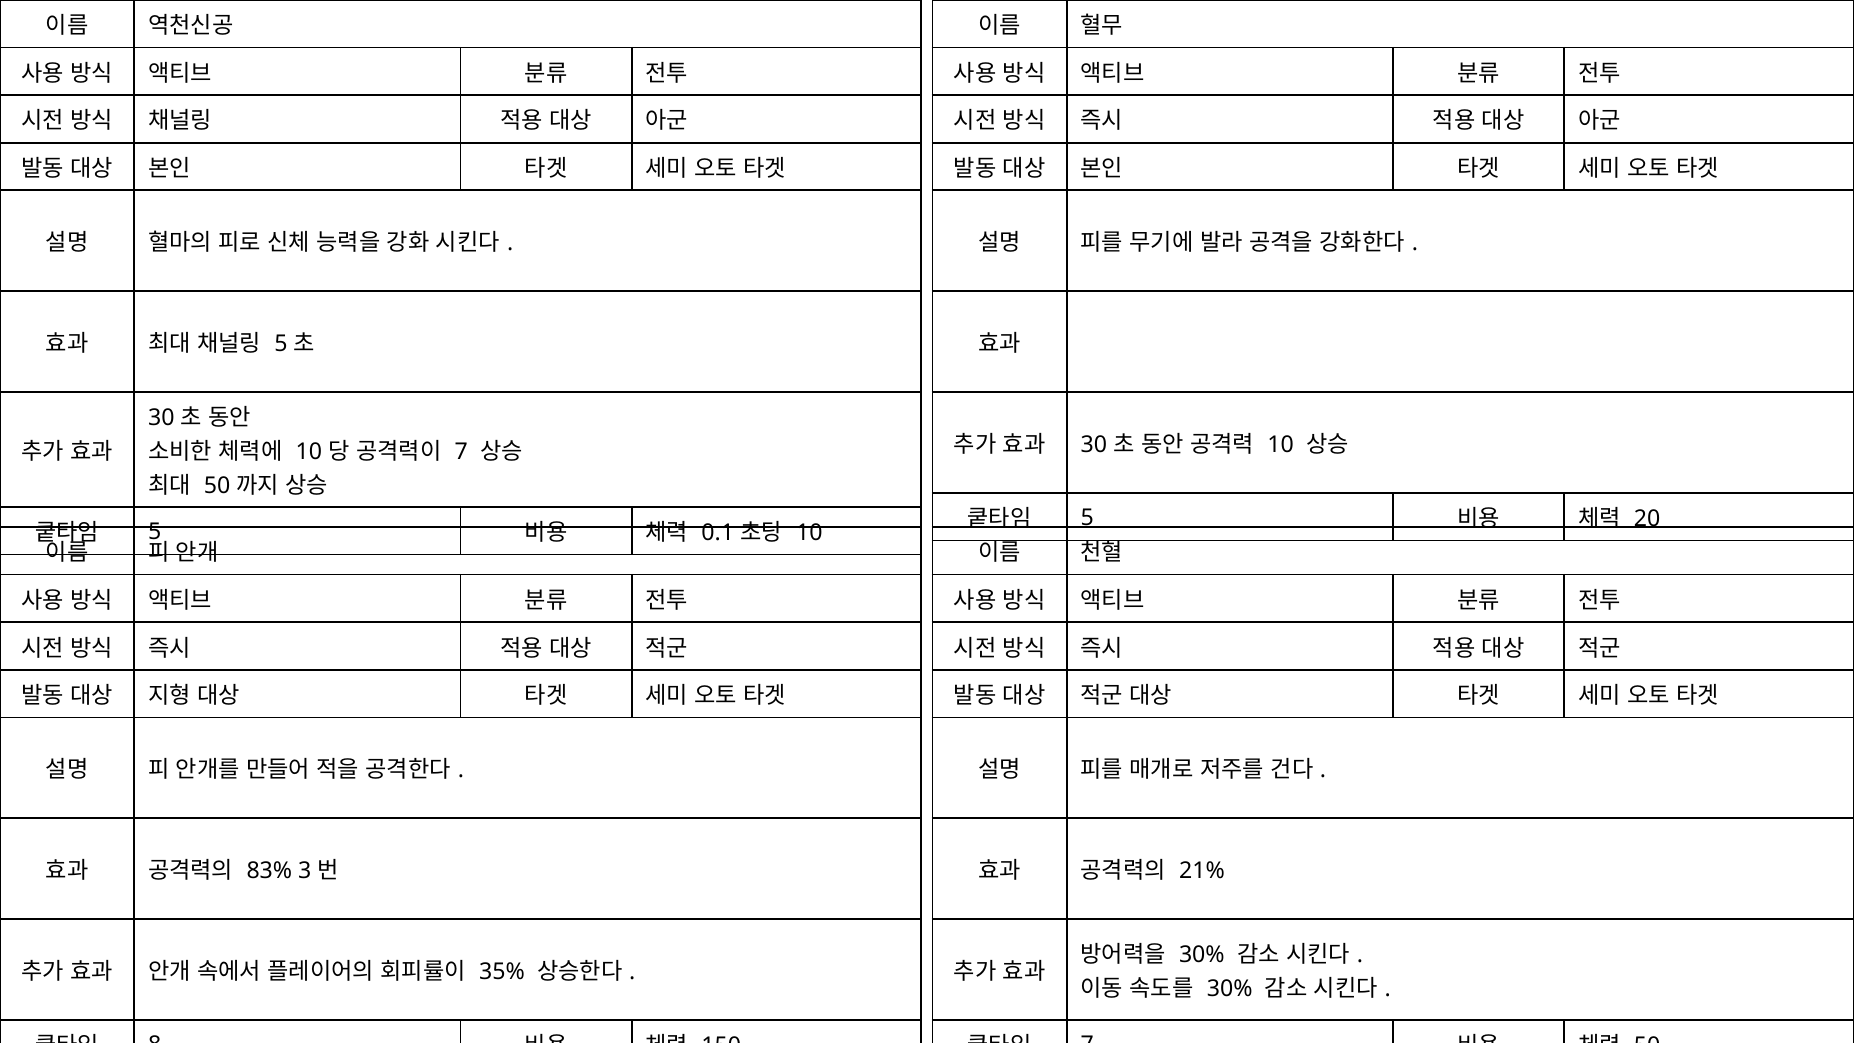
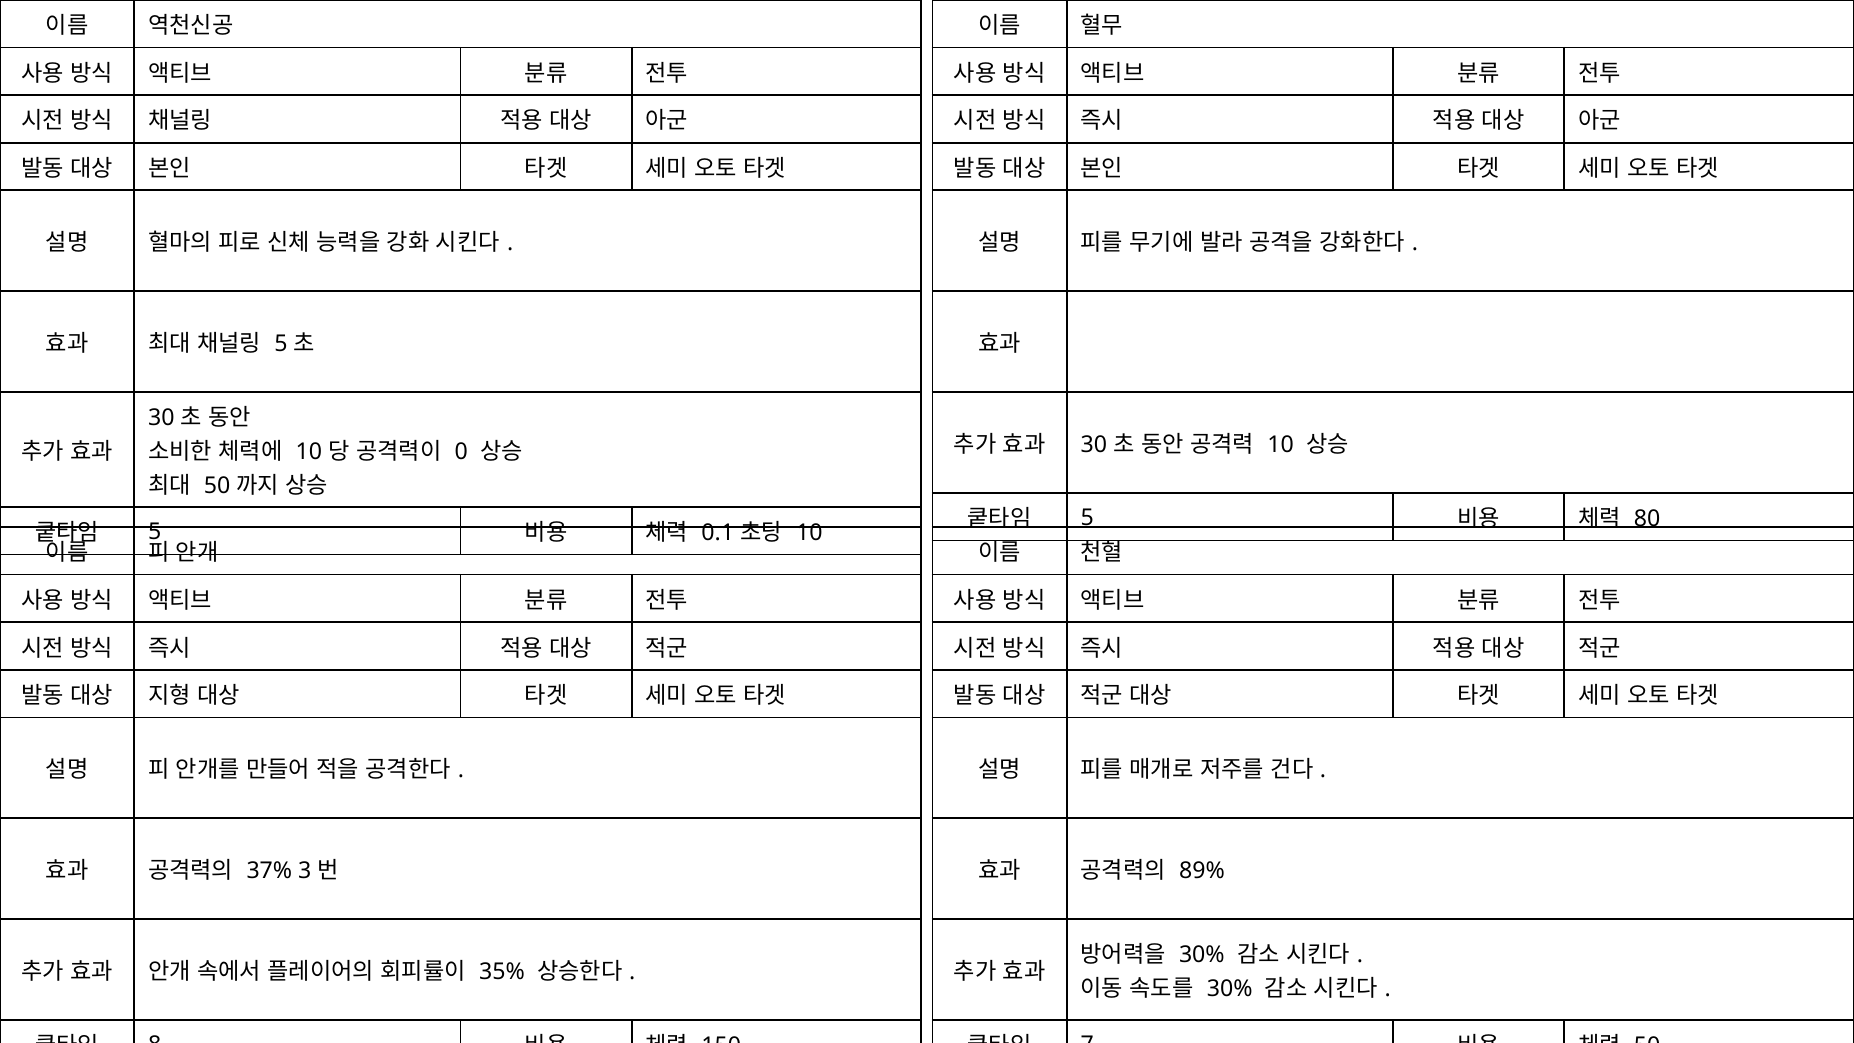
7: 7 -> 0 (461, 452)
20: 20 -> 80 (1647, 519)
83%: 83% -> 37% (269, 871)
21%: 21% -> 89% (1202, 871)
